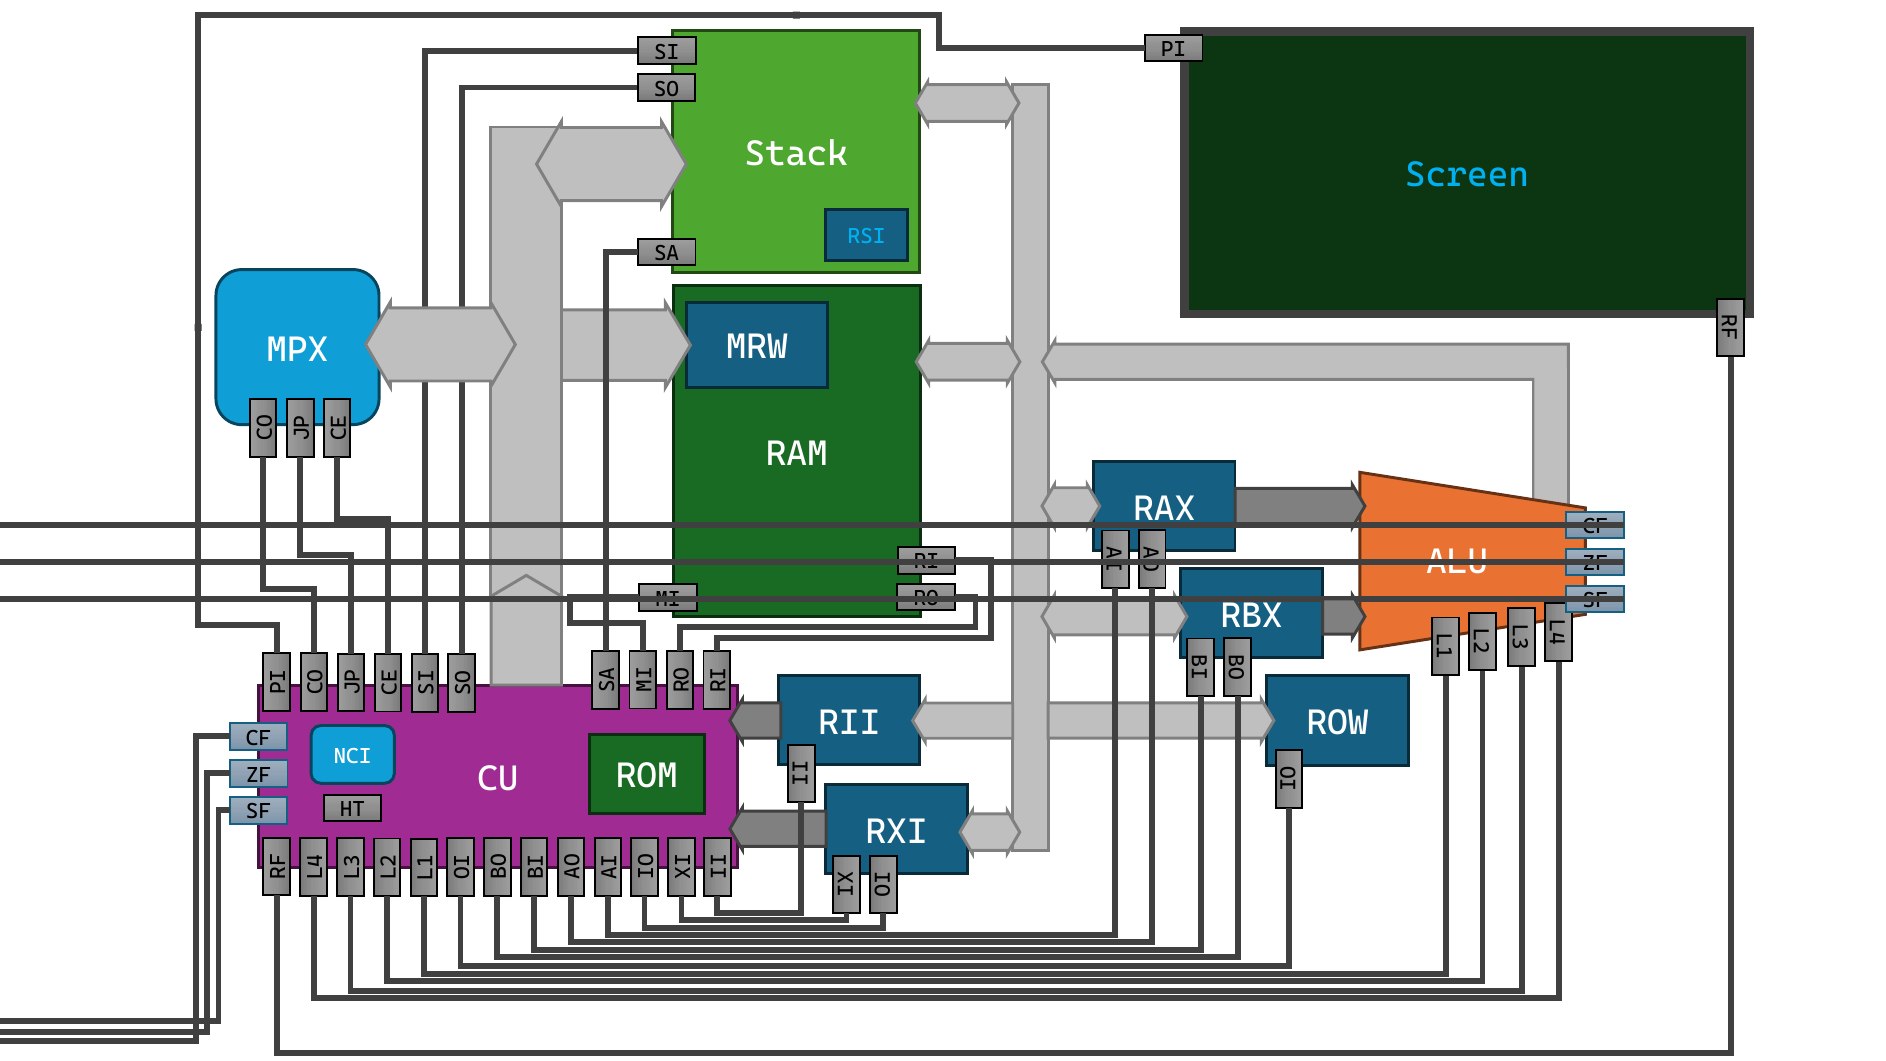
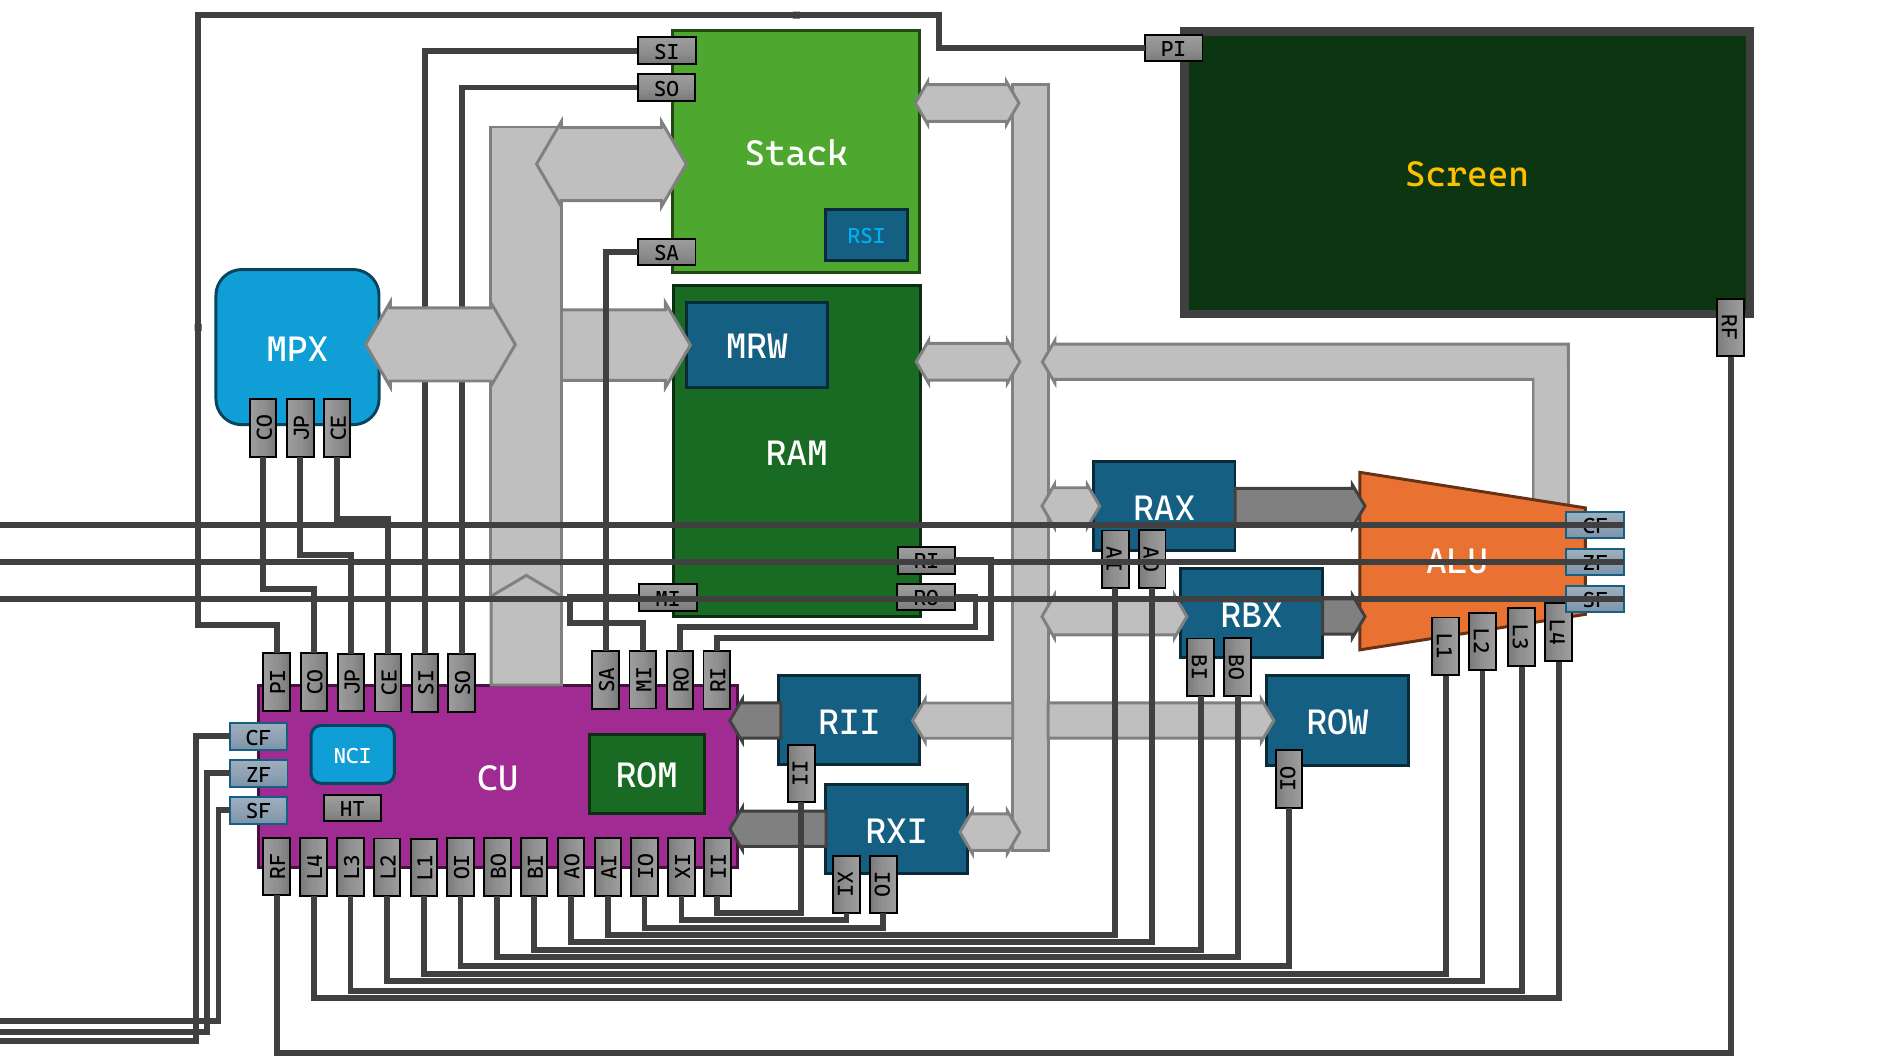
Screen colour: light blue -> yellow (1467, 175)
